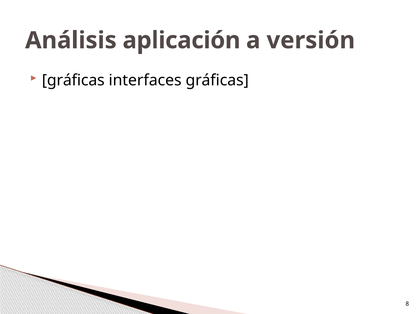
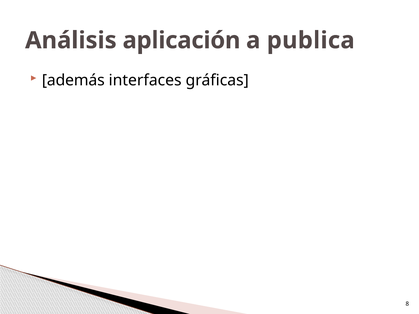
versión: versión -> publica (311, 40)
gráficas: gráficas -> además (73, 80)
